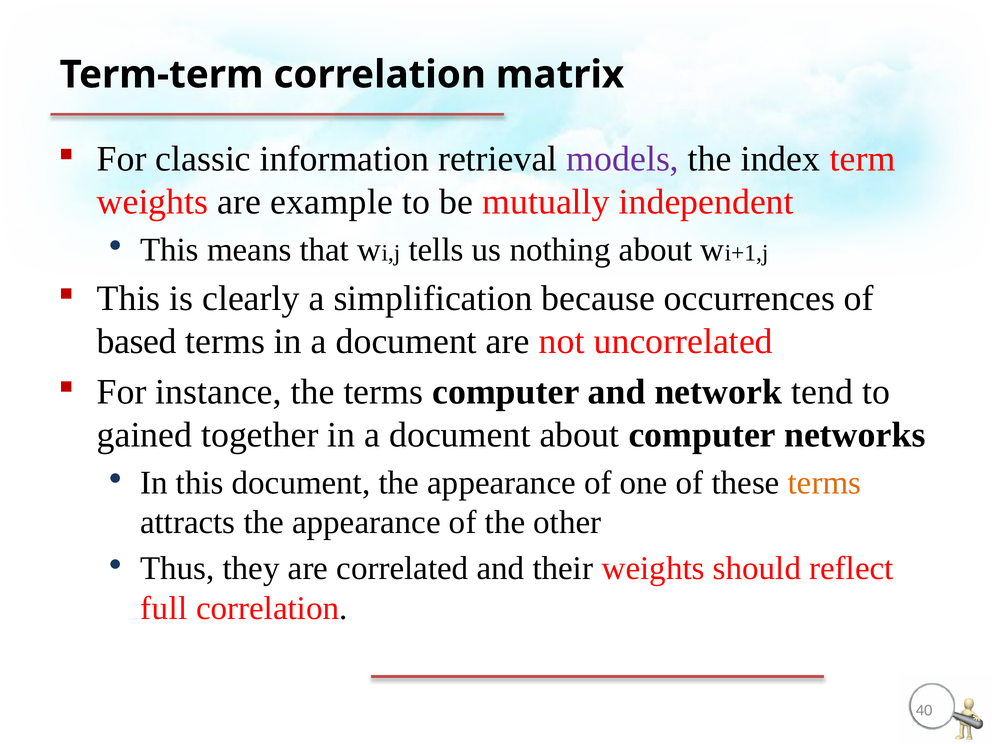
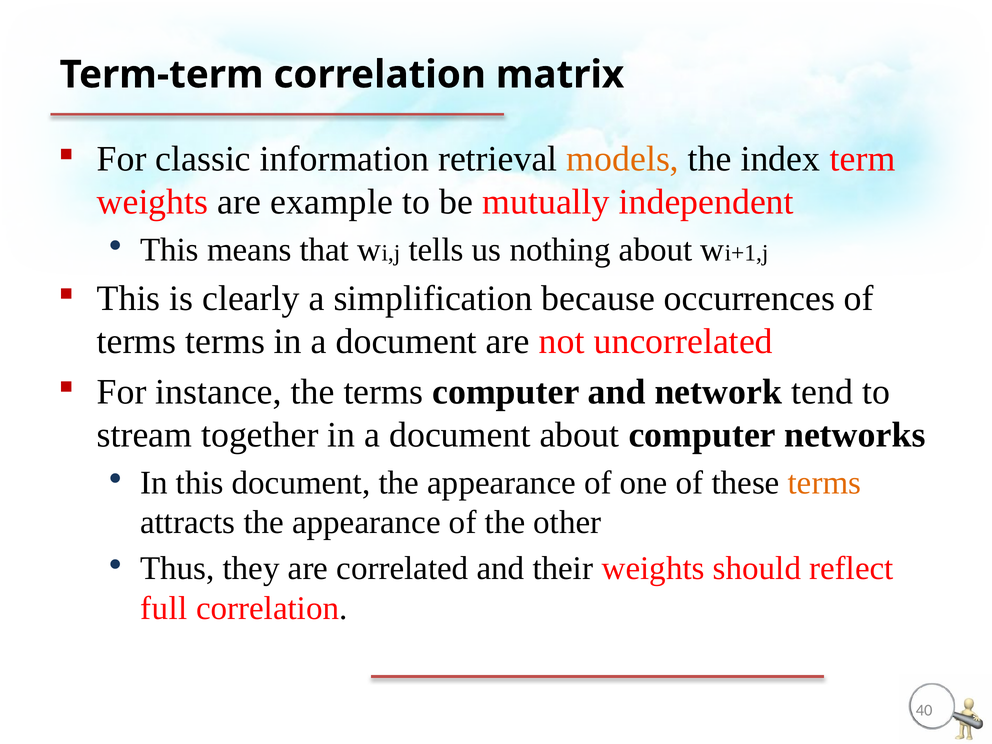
models colour: purple -> orange (623, 159)
based: based -> terms (137, 342)
gained: gained -> stream (144, 435)
